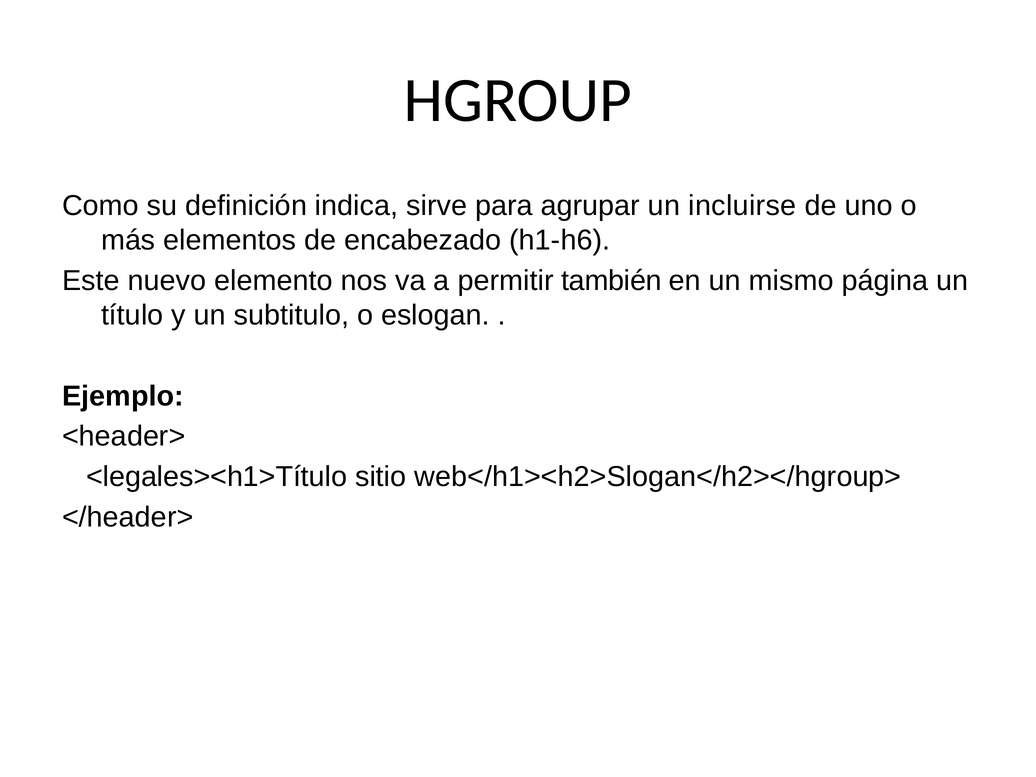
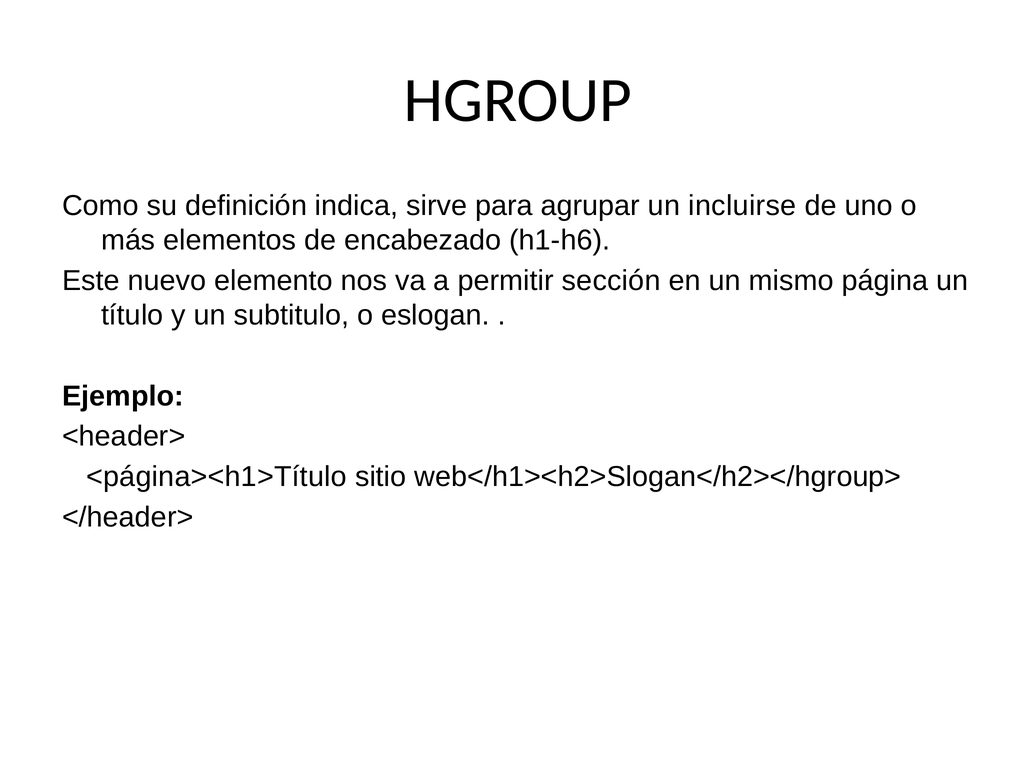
también: también -> sección (611, 281)
<legales><h1>Título: <legales><h1>Título -> <página><h1>Título (217, 477)
